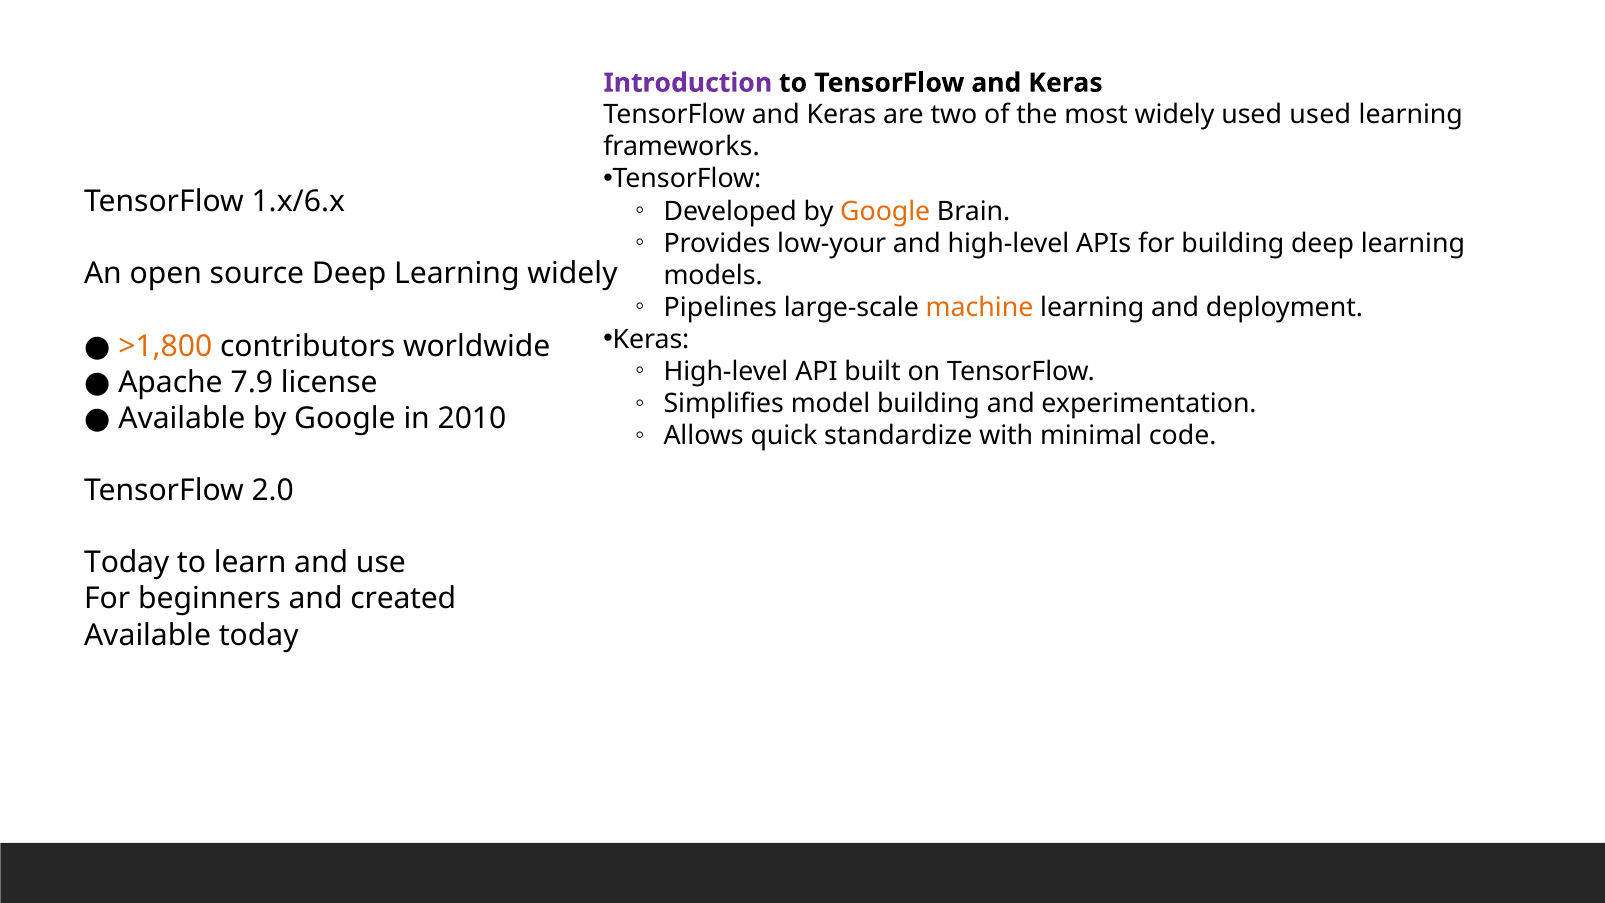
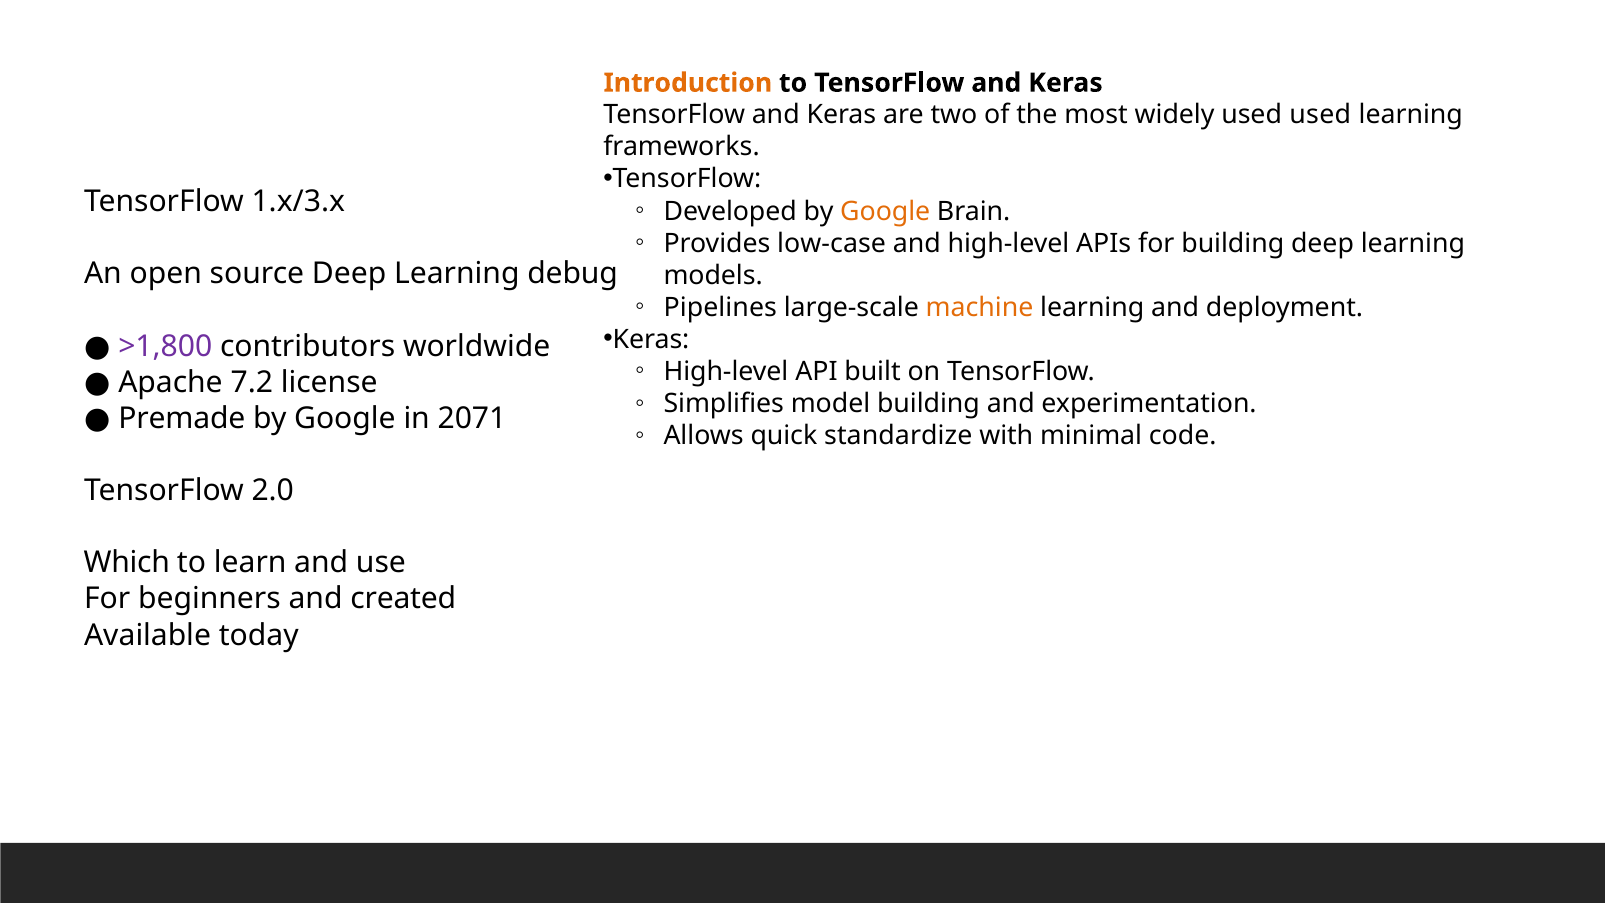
Introduction colour: purple -> orange (688, 83)
1.x/6.x: 1.x/6.x -> 1.x/3.x (298, 202)
low-your: low-your -> low-case (832, 243)
Learning widely: widely -> debug (573, 274)
>1,800 colour: orange -> purple (165, 346)
7.9: 7.9 -> 7.2 (252, 382)
Available: Available -> Premade (182, 418)
2010: 2010 -> 2071 (472, 418)
Today: Today -> Which (127, 563)
